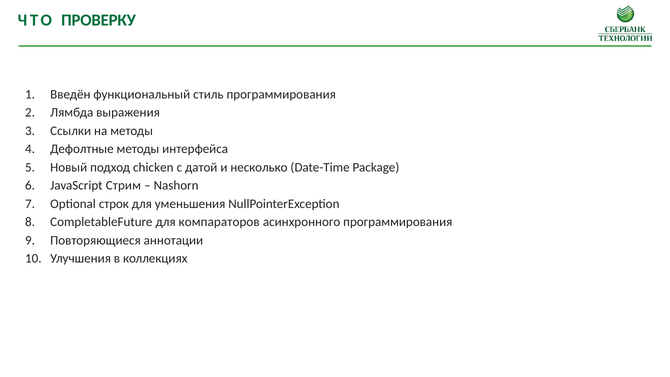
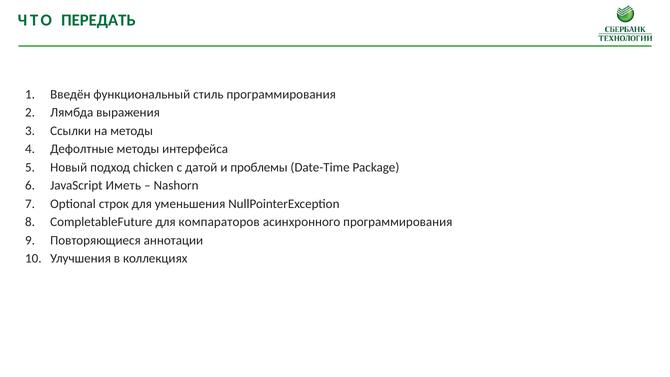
ПРОВЕРКУ: ПРОВЕРКУ -> ПЕРЕДАТЬ (98, 20)
несколько: несколько -> проблемы (259, 167)
Стрим: Стрим -> Иметь (123, 186)
